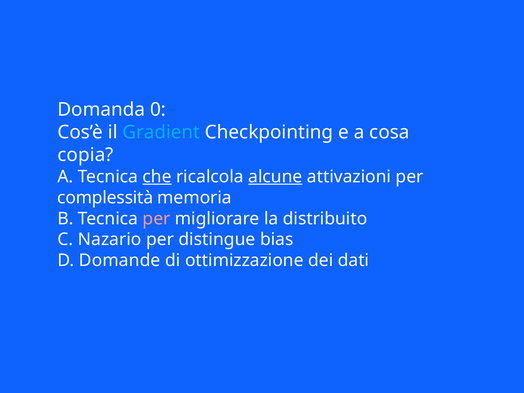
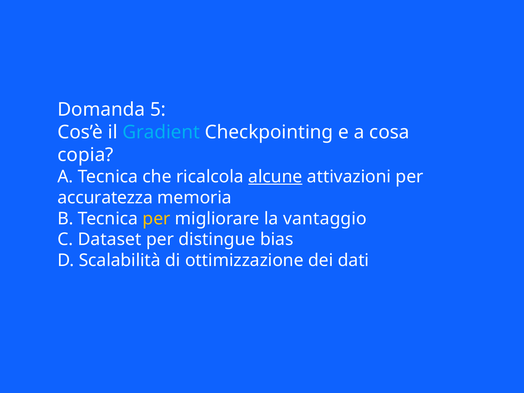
0: 0 -> 5 (158, 110)
che underline: present -> none (157, 177)
complessità: complessità -> accuratezza (105, 198)
per colour: pink -> yellow (157, 219)
distribuito: distribuito -> vantaggio (325, 219)
Nazario: Nazario -> Dataset (110, 240)
Domande: Domande -> Scalabilità (120, 261)
